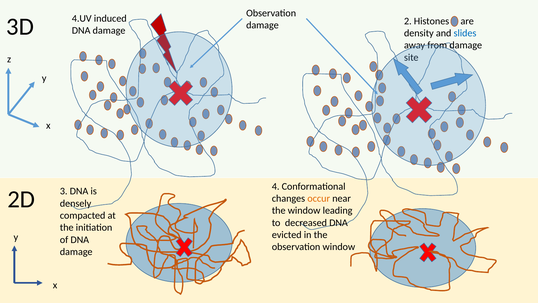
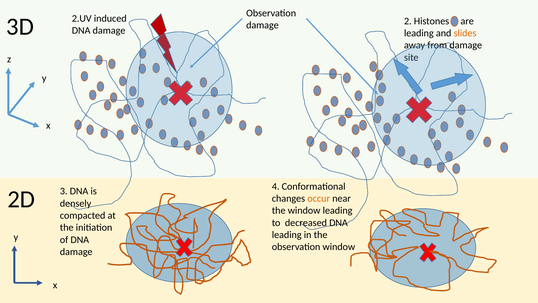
4.UV: 4.UV -> 2.UV (82, 18)
density: density -> leading (419, 33)
slides colour: blue -> orange (465, 33)
evicted: evicted -> leading (287, 235)
